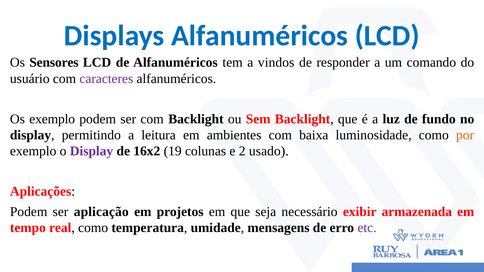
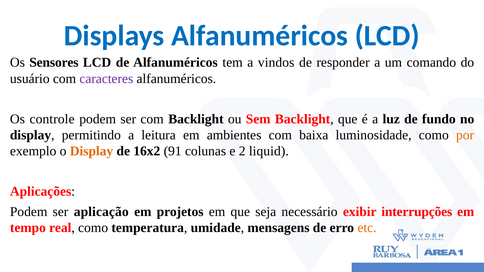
Os exemplo: exemplo -> controle (52, 119)
Display colour: purple -> orange (91, 151)
19: 19 -> 91 (173, 151)
usado: usado -> liquid (269, 151)
armazenada: armazenada -> interrupções (417, 212)
etc colour: purple -> orange (367, 228)
